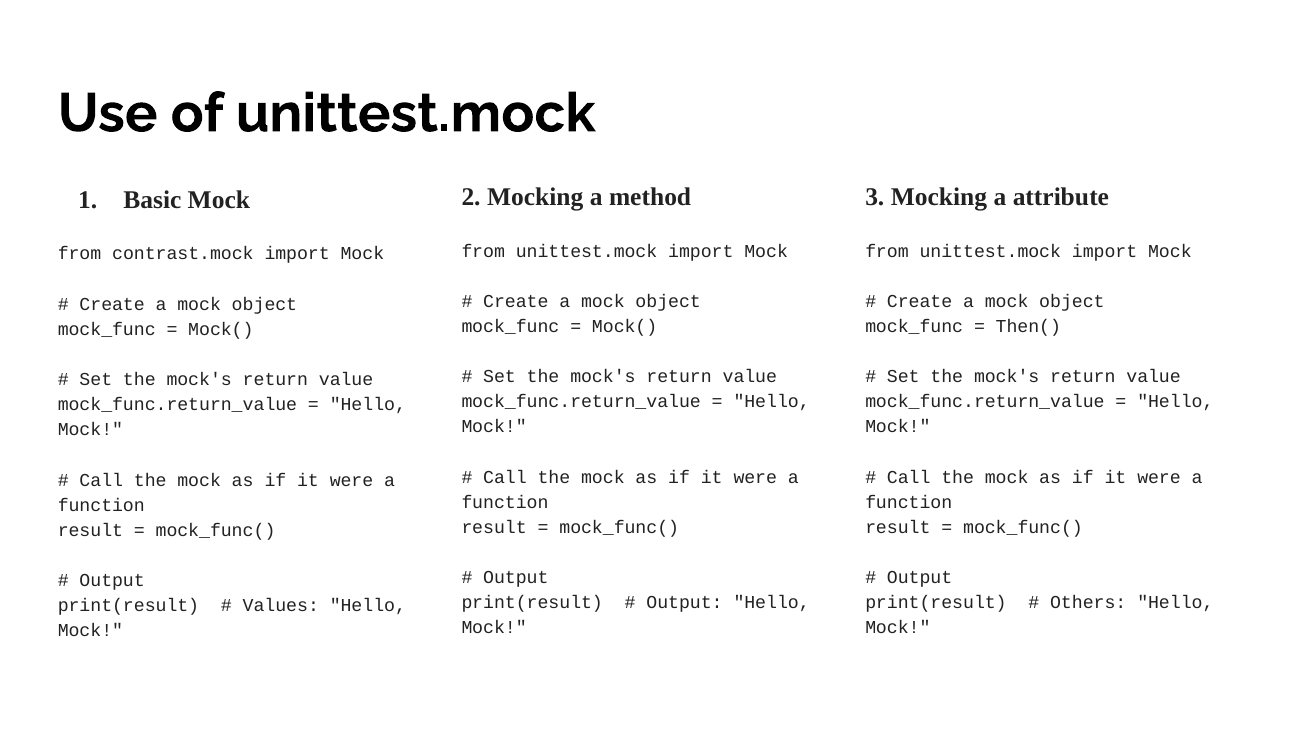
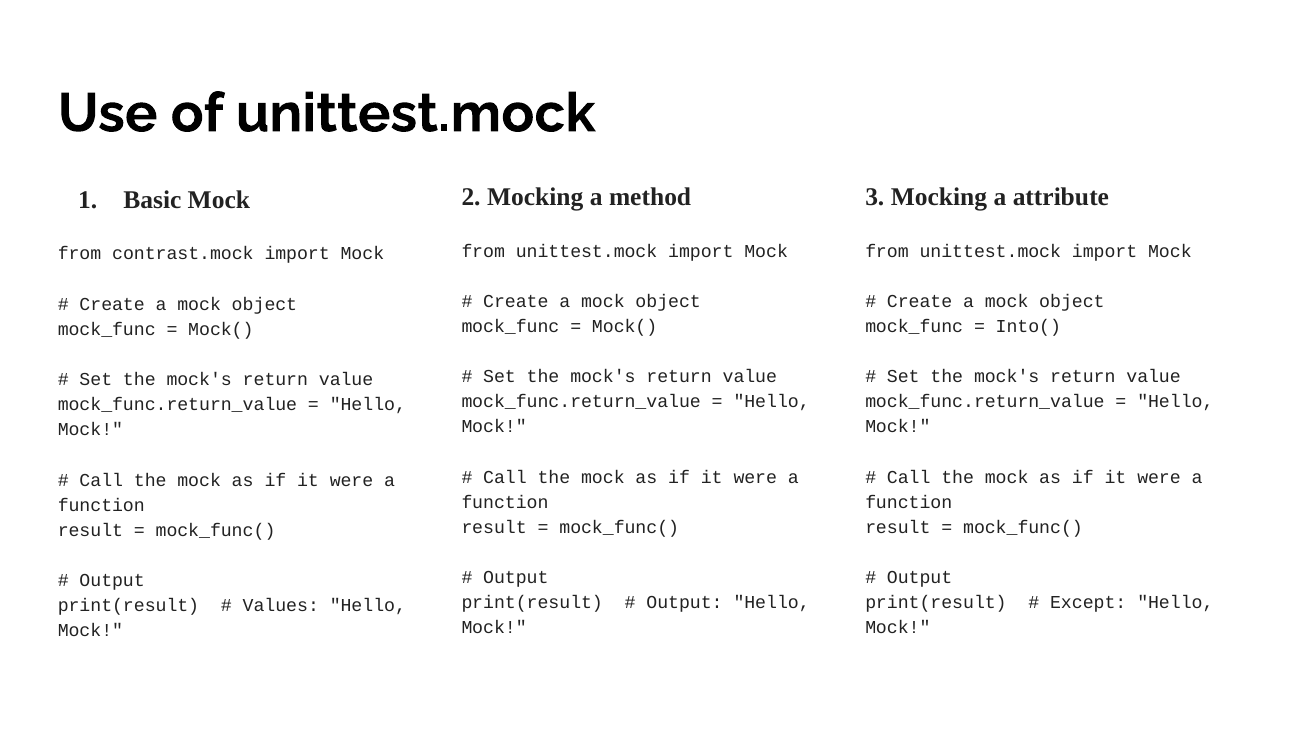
Then(: Then( -> Into( (1028, 327)
Others: Others -> Except (1088, 603)
